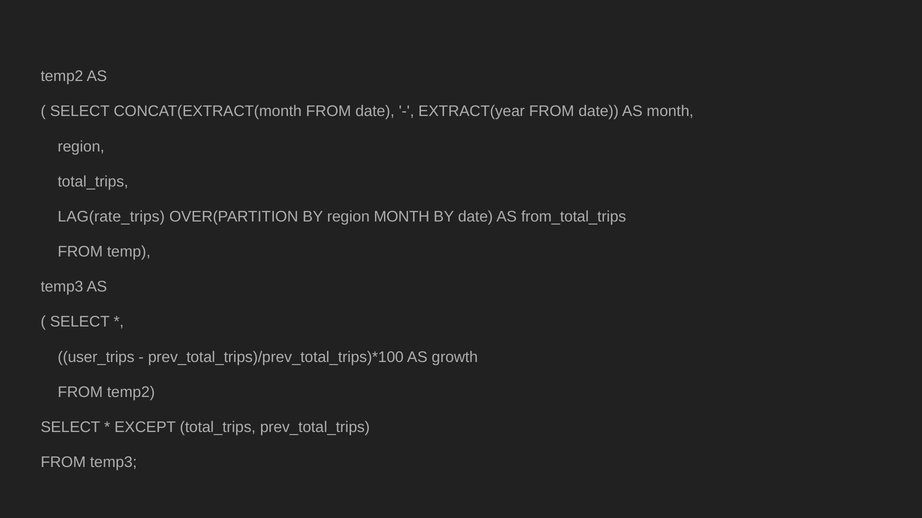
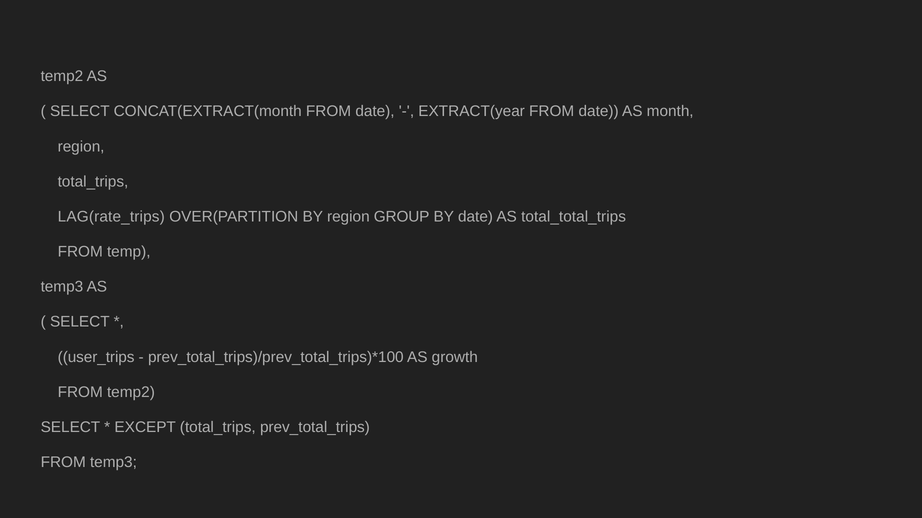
region MONTH: MONTH -> GROUP (402, 217)
from_total_trips: from_total_trips -> total_total_trips (574, 217)
